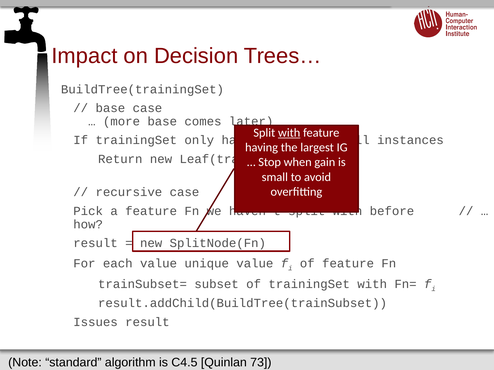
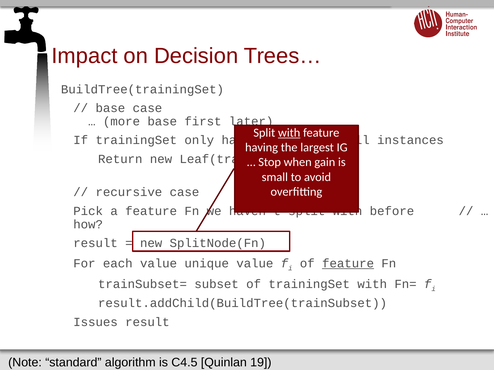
comes: comes -> first (203, 122)
feature underline: none -> present (348, 264)
73: 73 -> 19 (261, 363)
